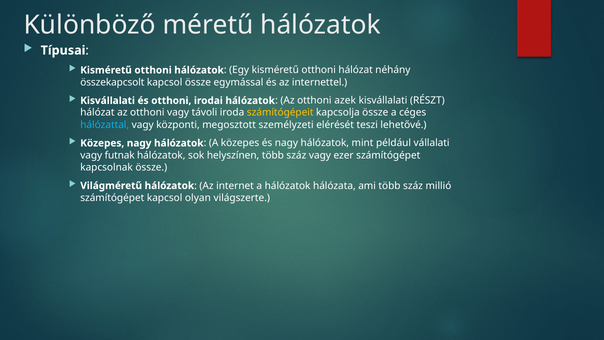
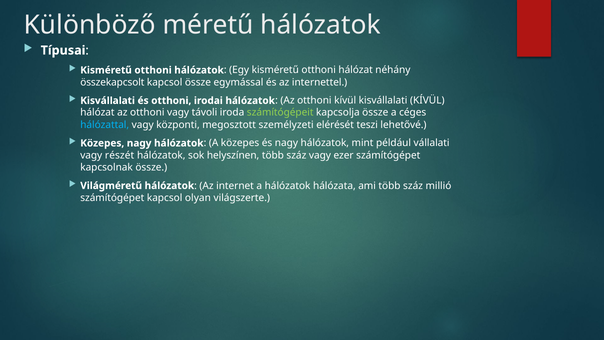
otthoni azek: azek -> kívül (345, 101)
kisvállalati RÉSZT: RÉSZT -> KÍVÜL (427, 101)
számítógépeit colour: yellow -> light green (280, 113)
futnak: futnak -> részét (120, 155)
